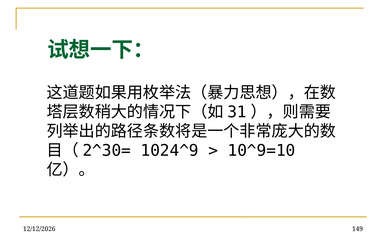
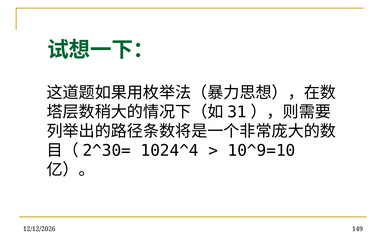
1024^9: 1024^9 -> 1024^4 (170, 151)
